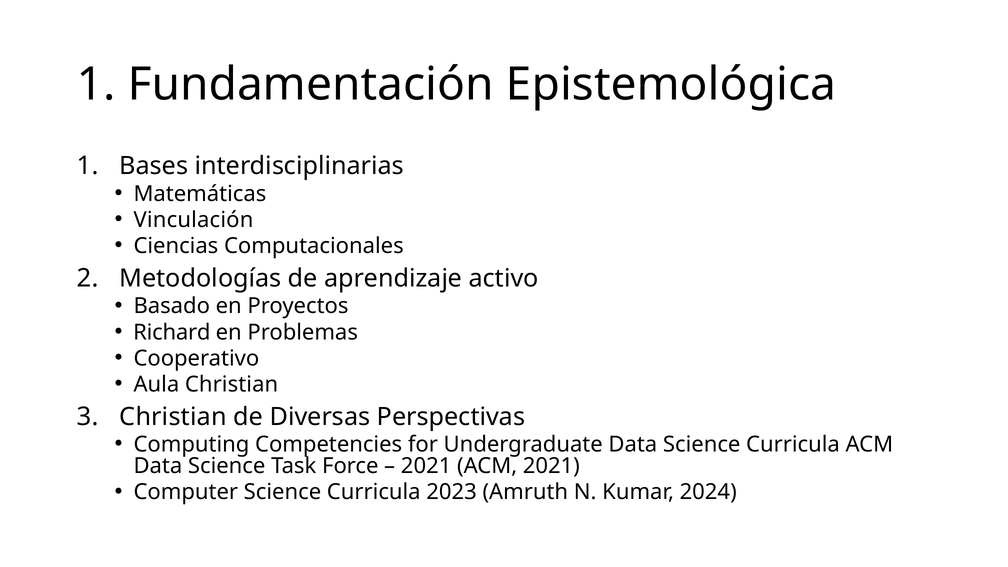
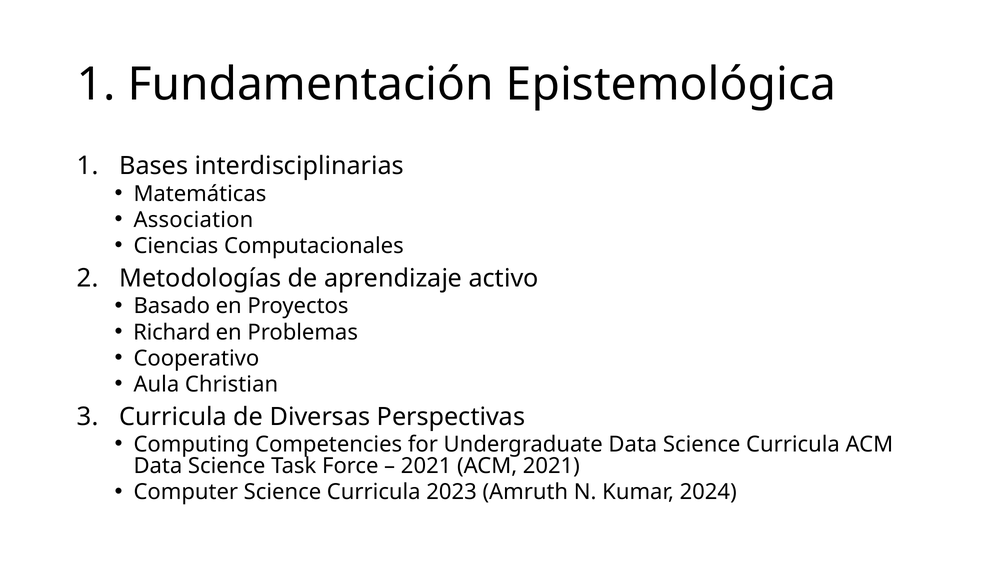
Vinculación: Vinculación -> Association (193, 220)
Christian: Christian -> Curricula (173, 417)
